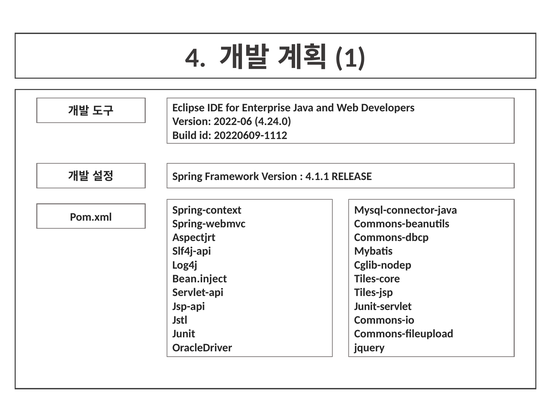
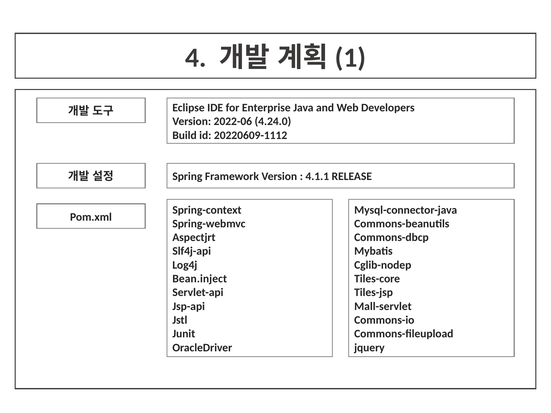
Junit-servlet: Junit-servlet -> Mall-servlet (383, 306)
